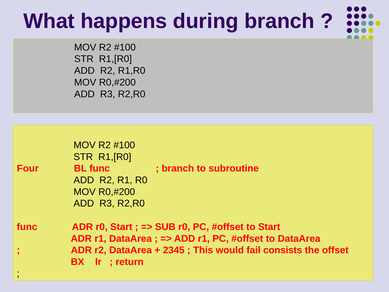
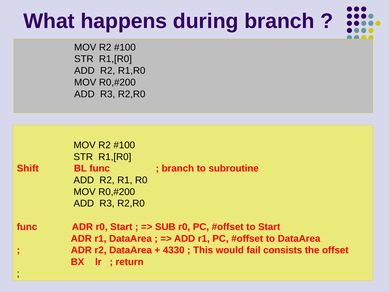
Four: Four -> Shift (28, 168)
2345: 2345 -> 4330 (174, 250)
